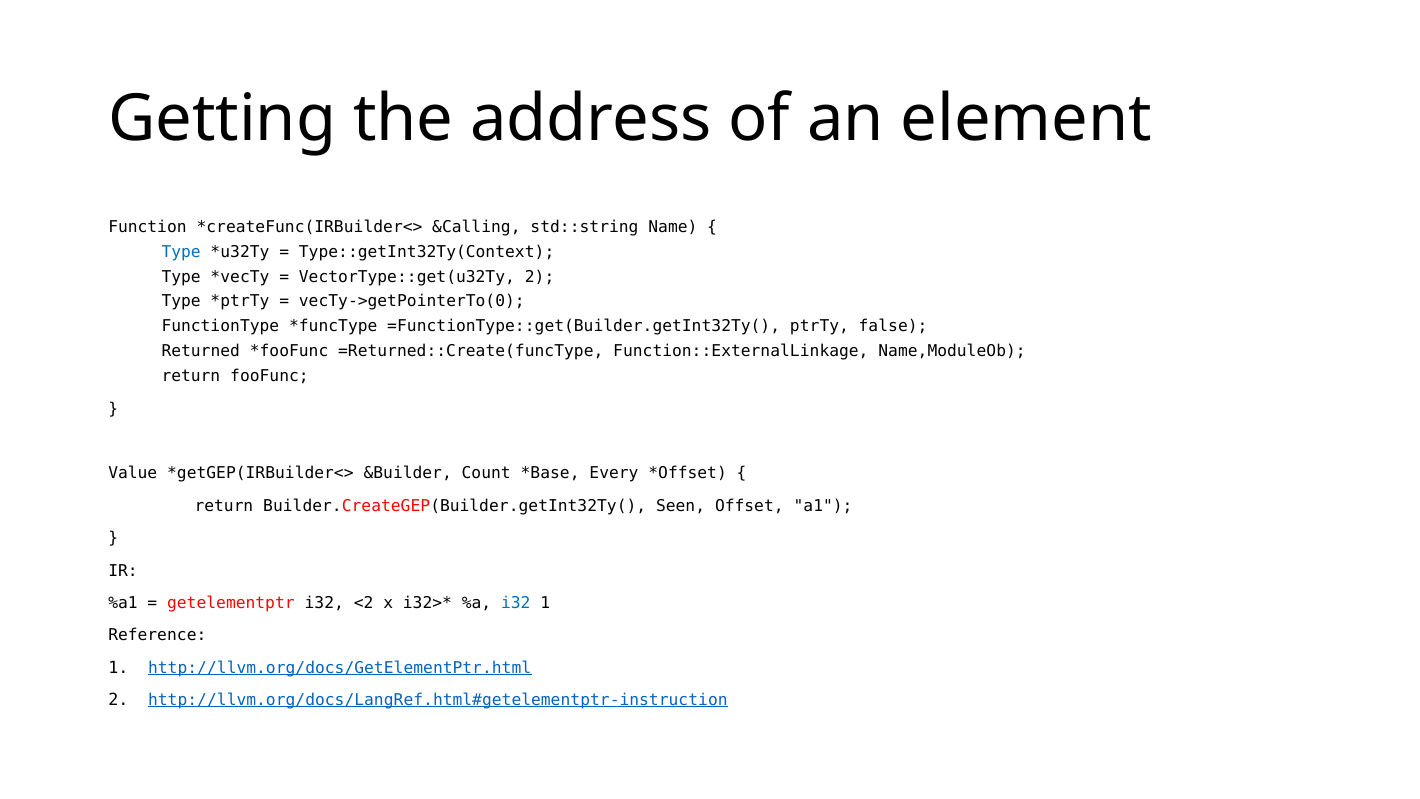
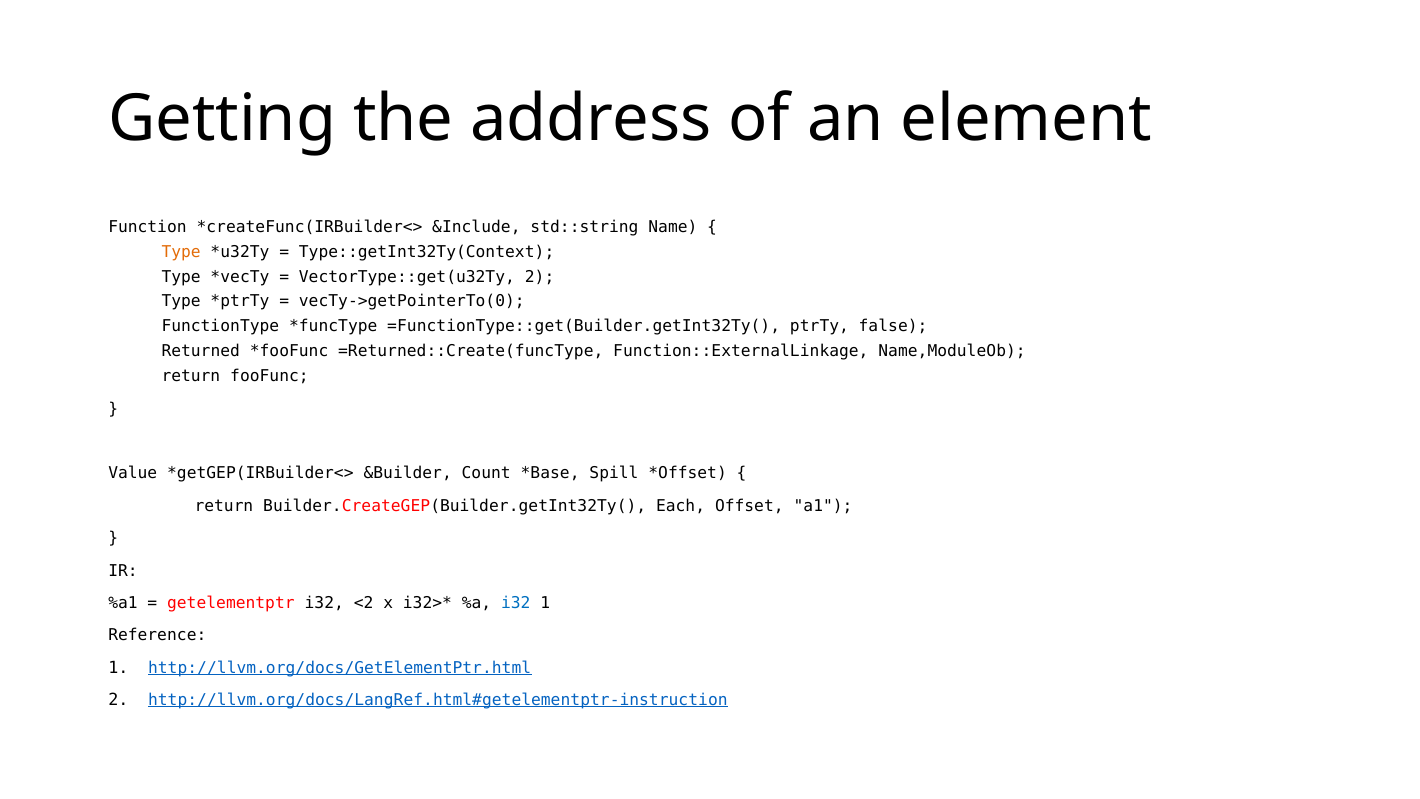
&Calling: &Calling -> &Include (476, 227)
Type colour: blue -> orange (181, 252)
Every: Every -> Spill (614, 473)
Seen: Seen -> Each (681, 506)
